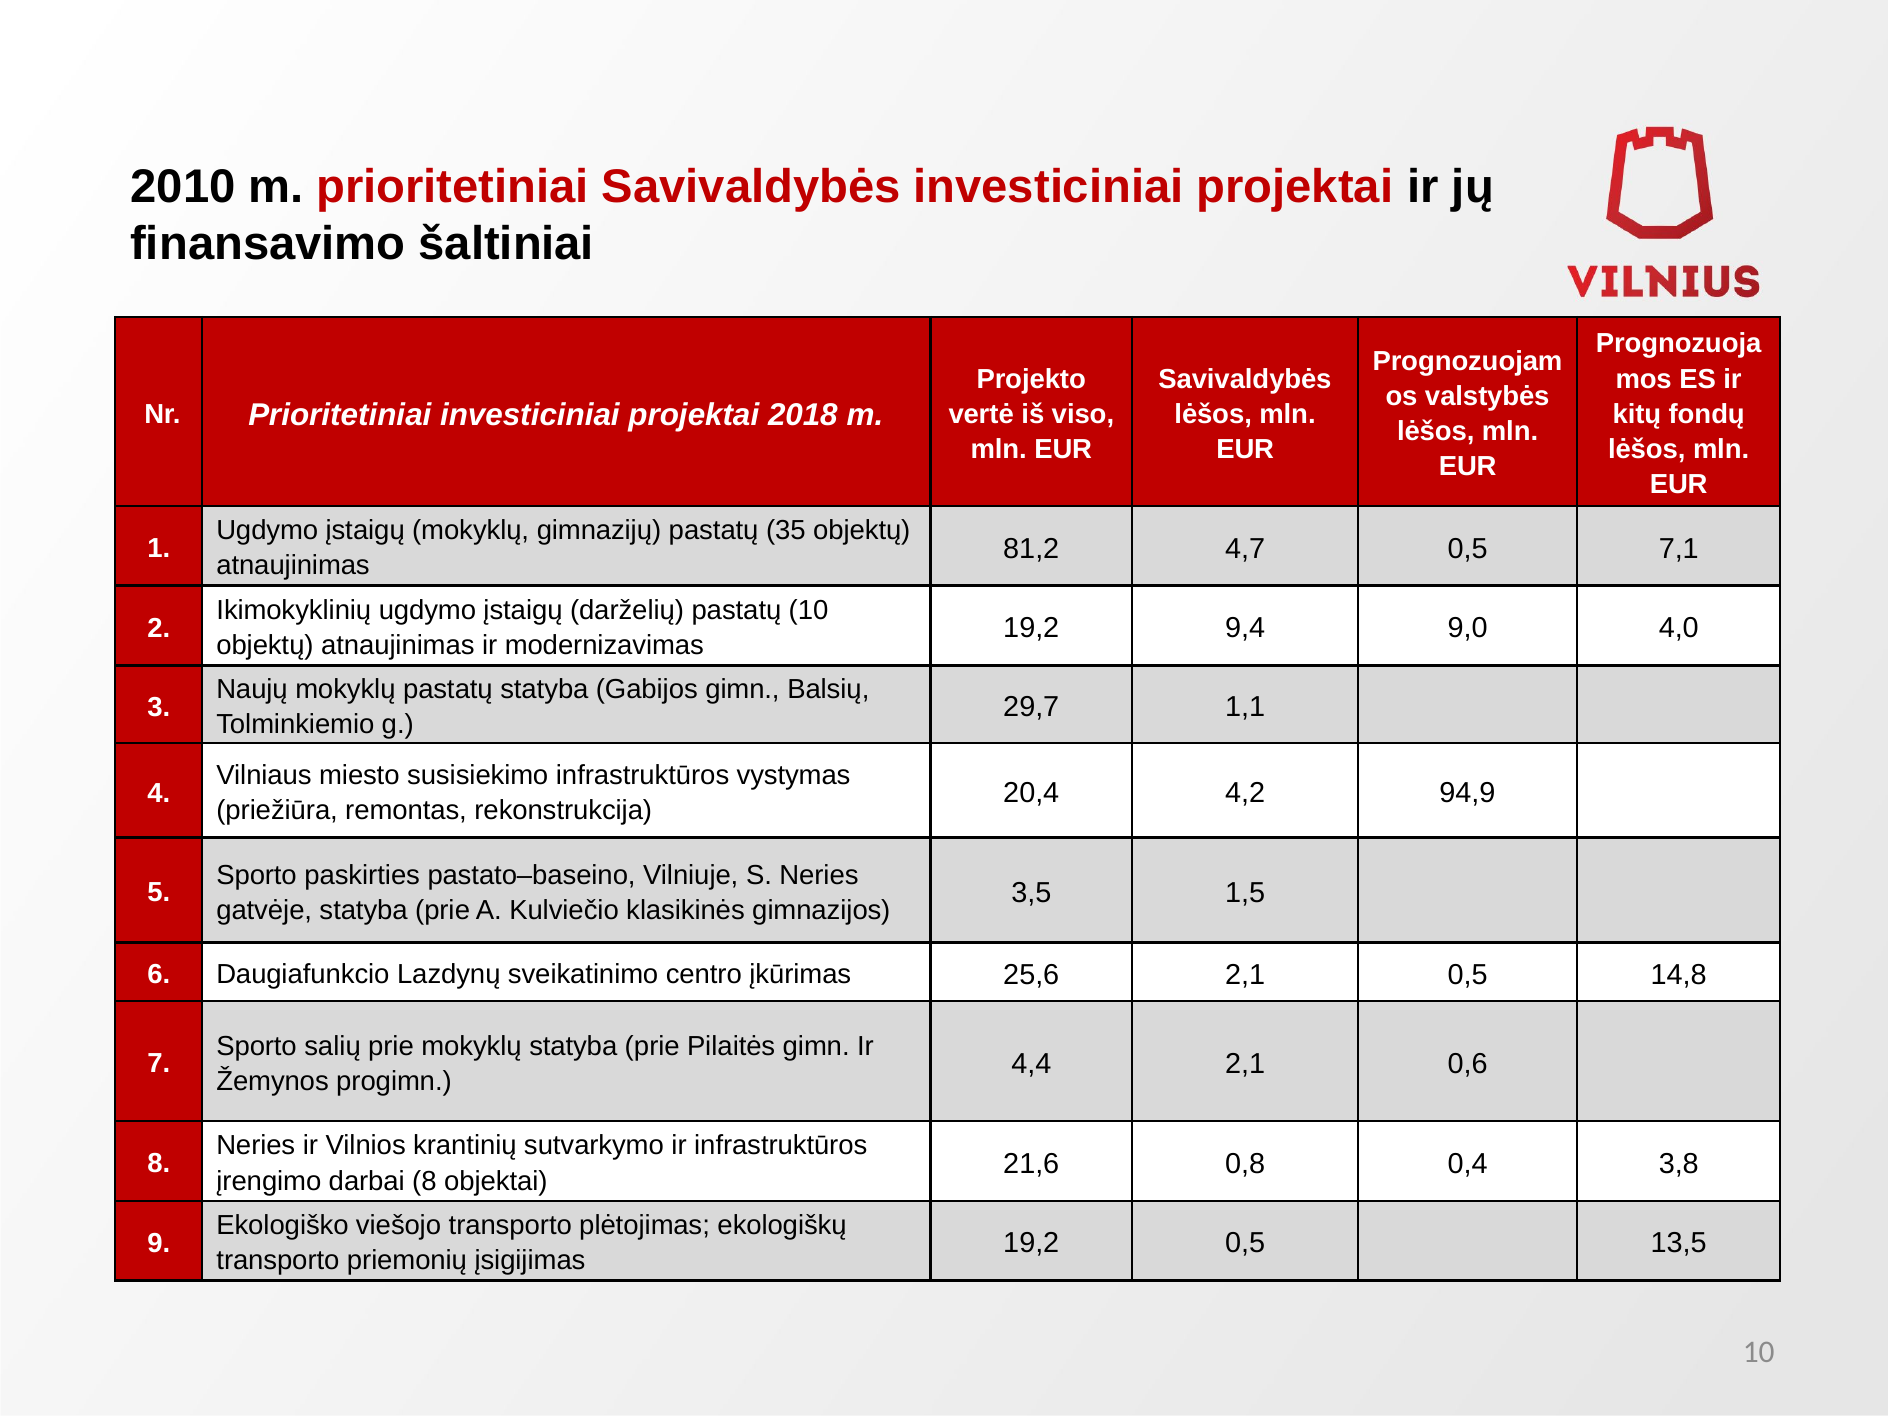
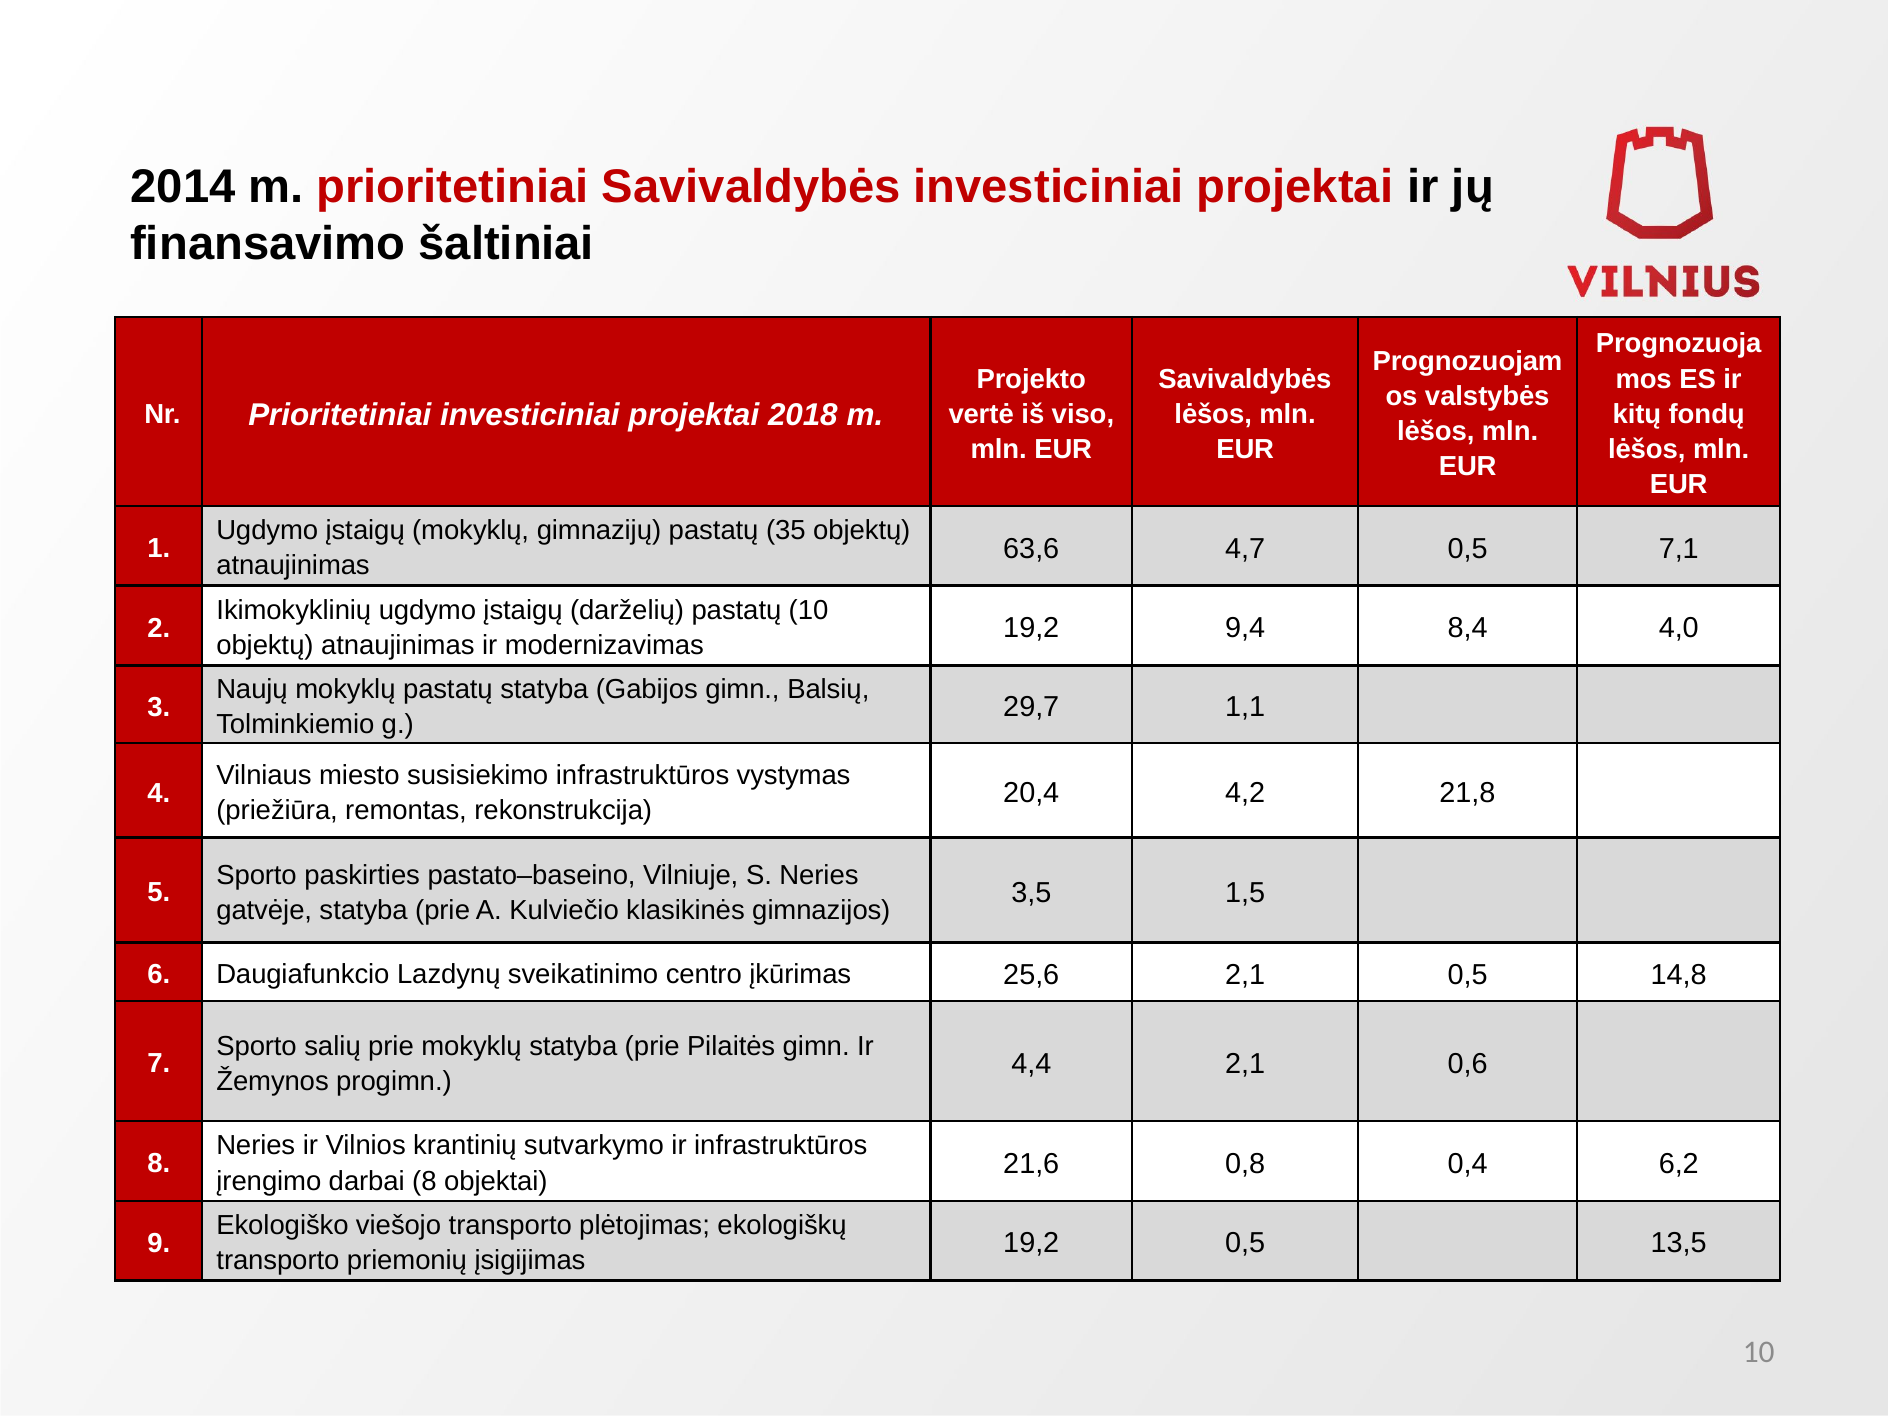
2010: 2010 -> 2014 (183, 187)
81,2: 81,2 -> 63,6 (1031, 548)
9,0: 9,0 -> 8,4 (1468, 628)
94,9: 94,9 -> 21,8 (1467, 793)
3,8: 3,8 -> 6,2 (1679, 1164)
